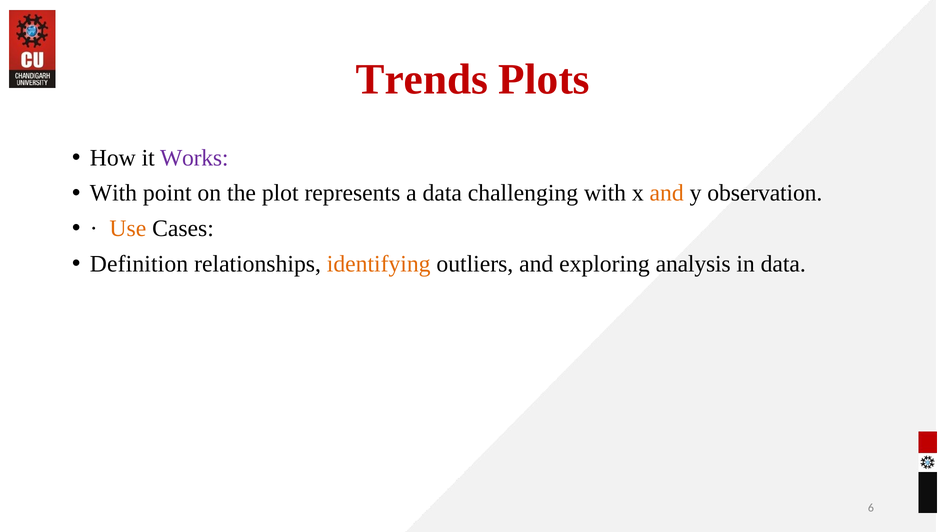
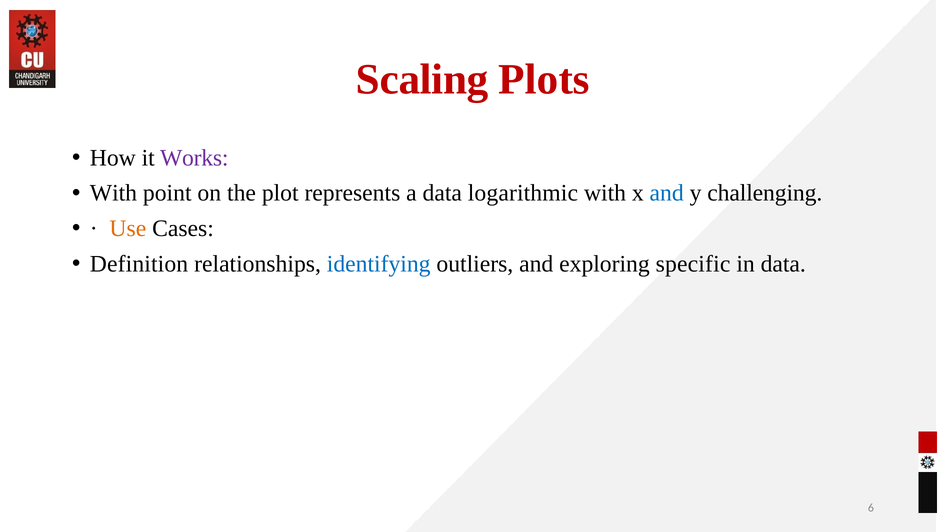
Trends: Trends -> Scaling (422, 79)
challenging: challenging -> logarithmic (523, 193)
and colour: orange -> blue (667, 193)
observation: observation -> challenging (765, 193)
identifying colour: orange -> blue (379, 264)
analysis: analysis -> specific (693, 264)
